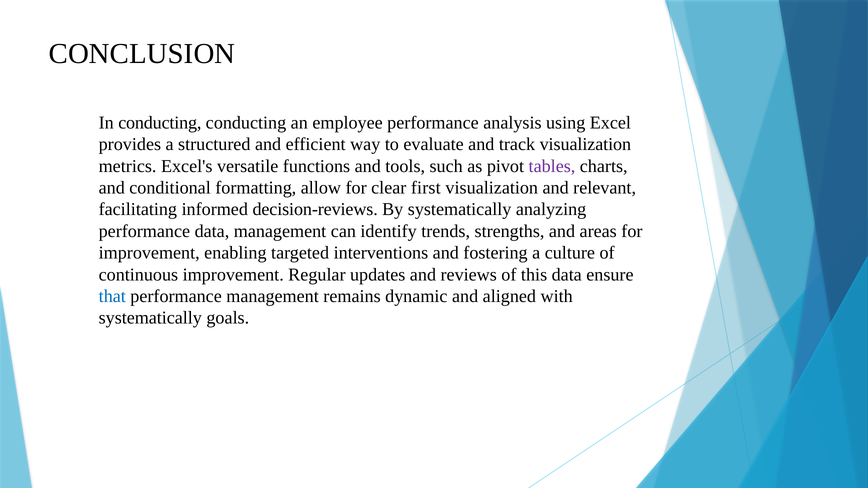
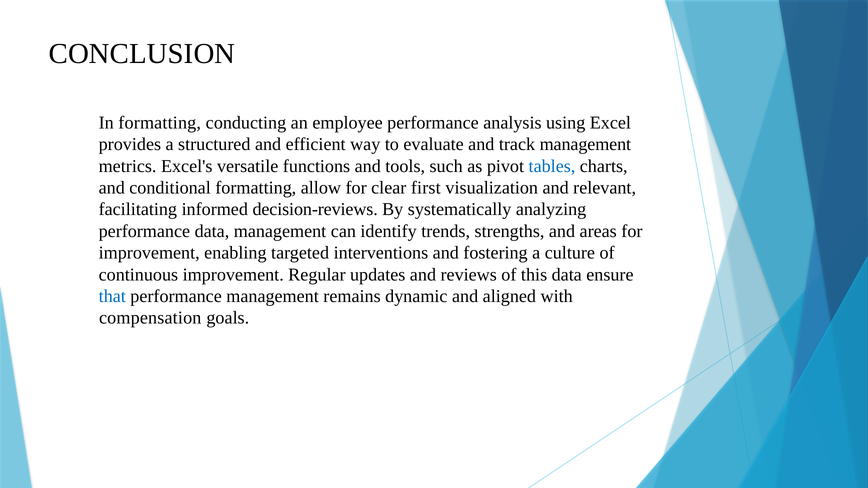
In conducting: conducting -> formatting (160, 123)
track visualization: visualization -> management (585, 145)
tables colour: purple -> blue (552, 166)
systematically: systematically -> compensation (150, 318)
